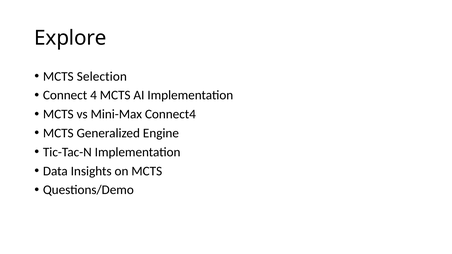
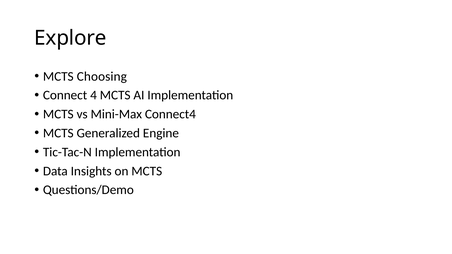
Selection: Selection -> Choosing (102, 76)
